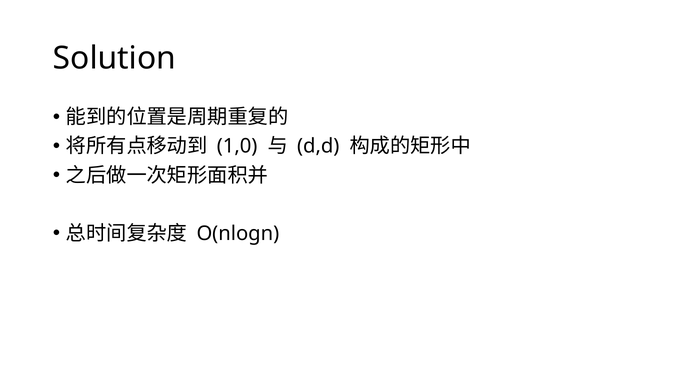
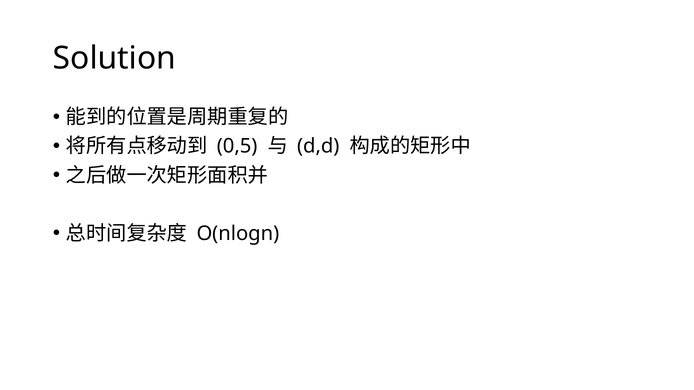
1,0: 1,0 -> 0,5 (237, 146)
